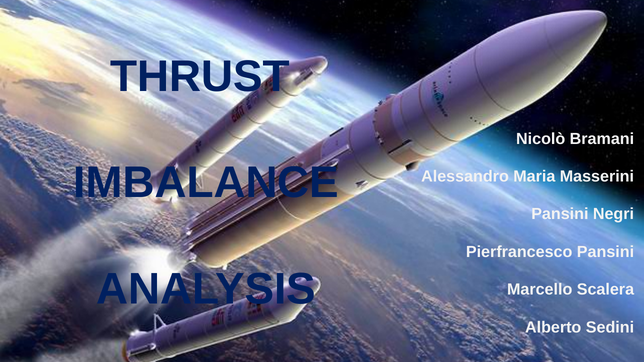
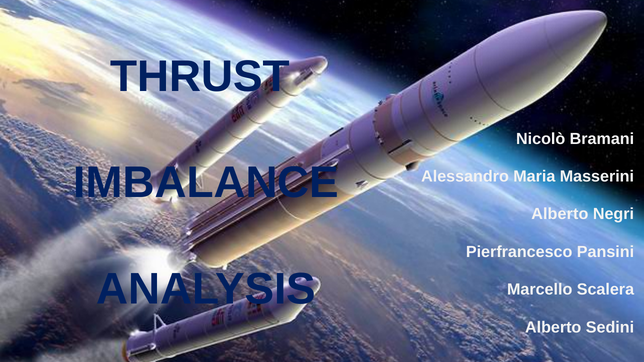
Pansini: Pansini -> Alberto (560, 214)
